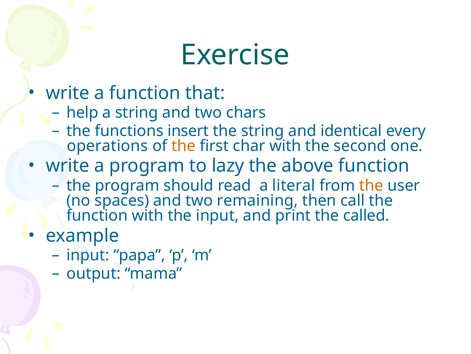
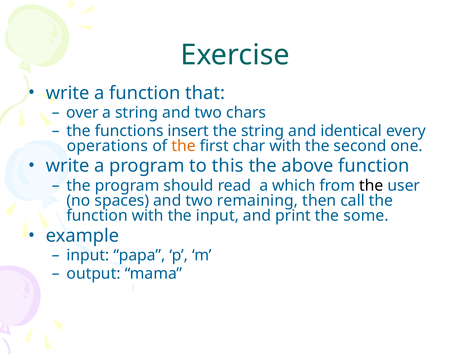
help: help -> over (82, 112)
lazy: lazy -> this (228, 166)
literal: literal -> which (294, 185)
the colour: orange -> black (371, 185)
called: called -> some (366, 215)
